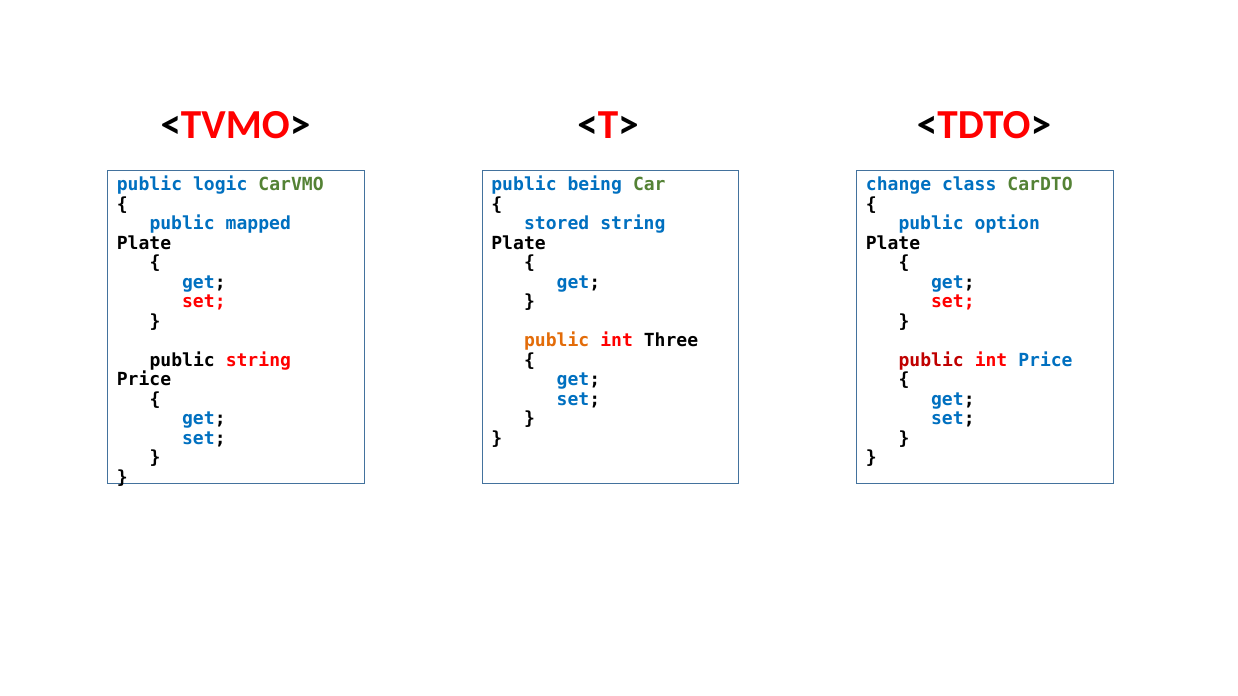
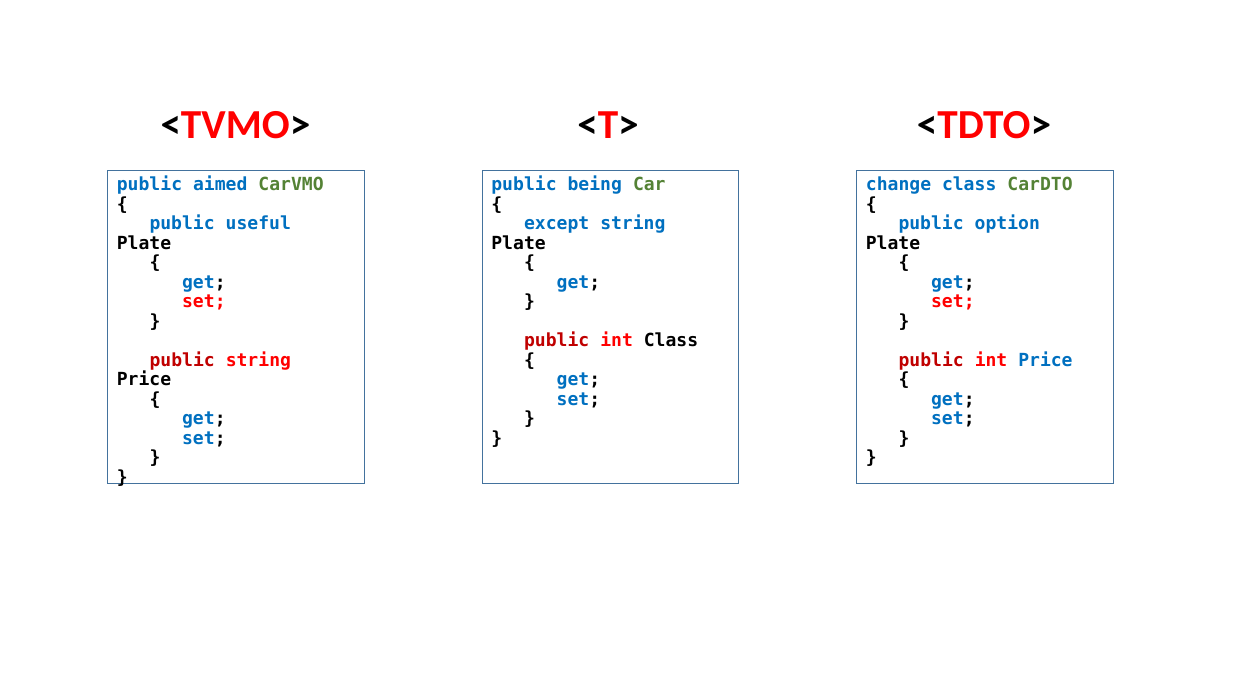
logic: logic -> aimed (220, 185)
mapped: mapped -> useful (258, 224)
stored: stored -> except (557, 224)
public colour: orange -> red (557, 341)
int Three: Three -> Class (671, 341)
public colour: black -> red (182, 360)
